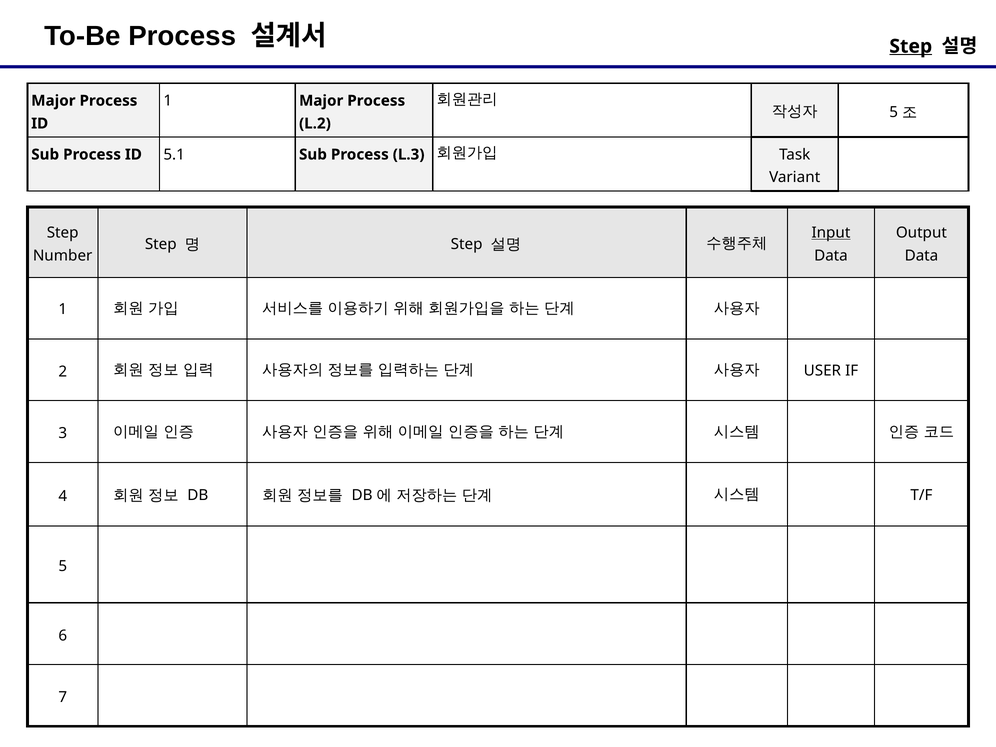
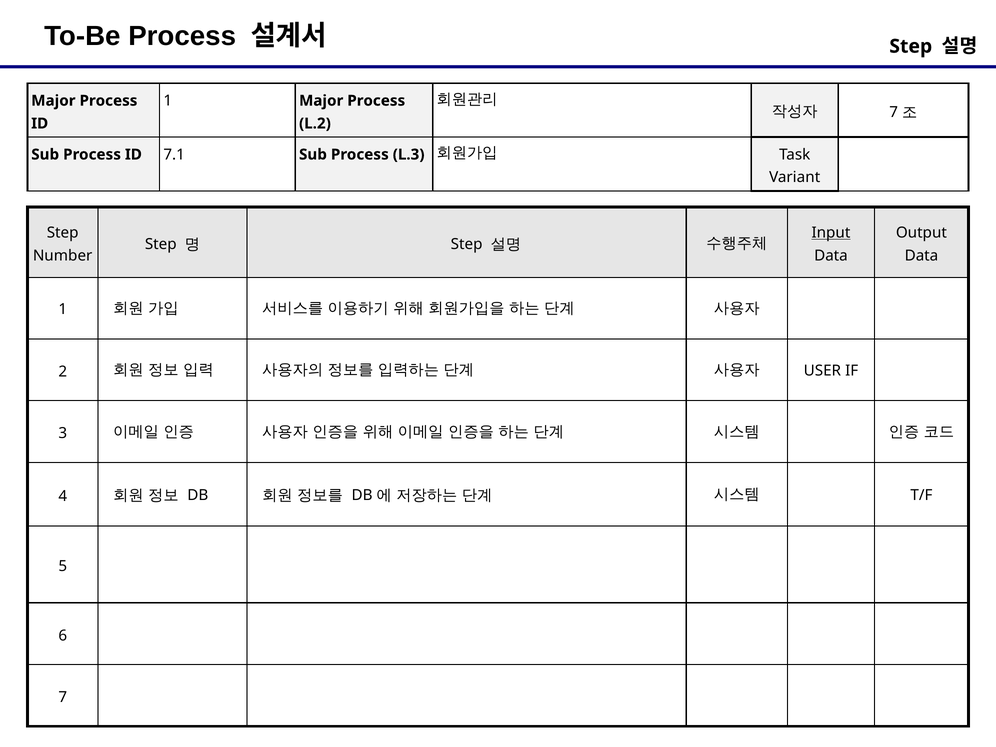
Step underline: present -> none (911, 46)
5: 5 -> 7 (894, 112)
5.1: 5.1 -> 7.1 (174, 155)
